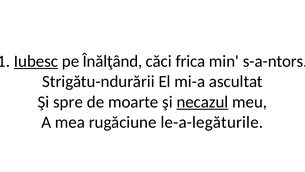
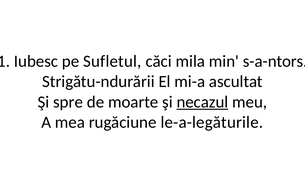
Iubesc underline: present -> none (36, 61)
Înălţând: Înălţând -> Sufletul (112, 61)
frica: frica -> mila (190, 61)
